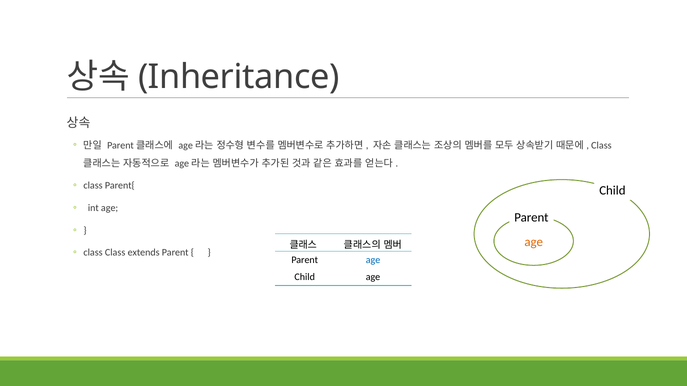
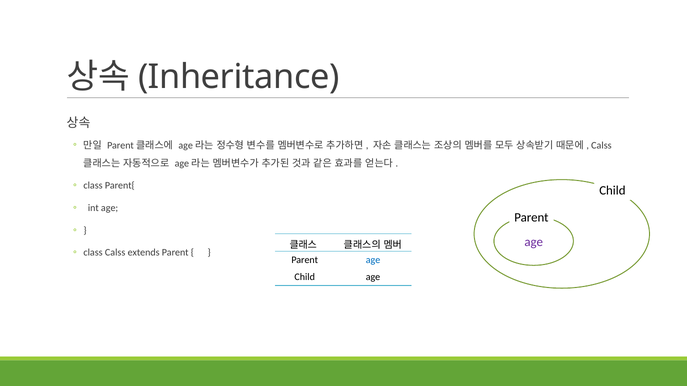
Class: Class -> Calss (601, 145)
age colour: orange -> purple (534, 242)
class Class: Class -> Calss (115, 253)
